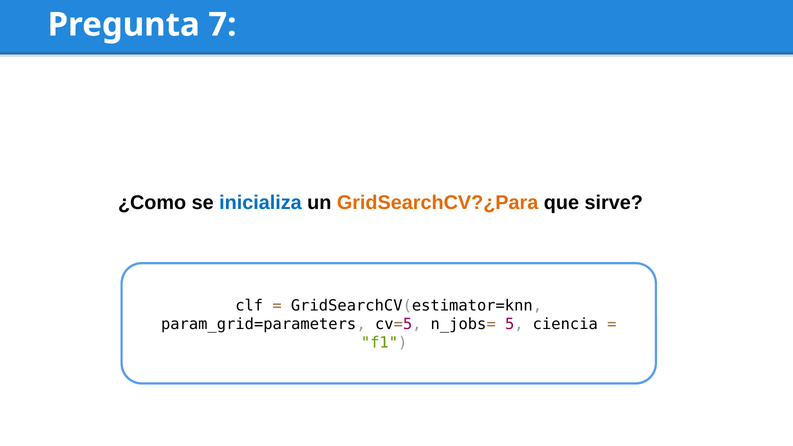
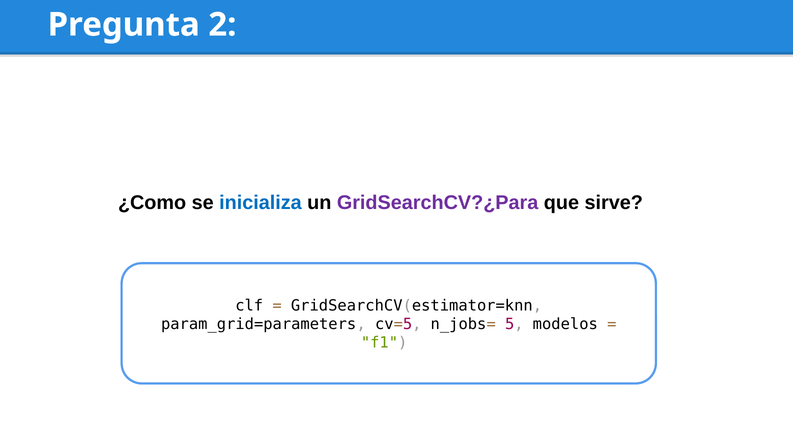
7: 7 -> 2 (222, 25)
GridSearchCV?¿Para colour: orange -> purple (438, 203)
ciencia: ciencia -> modelos (565, 324)
